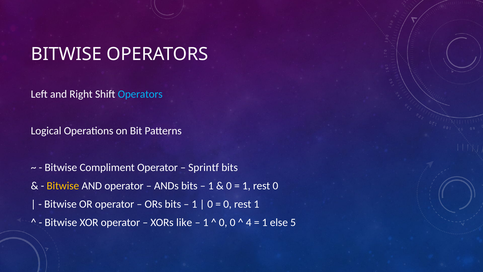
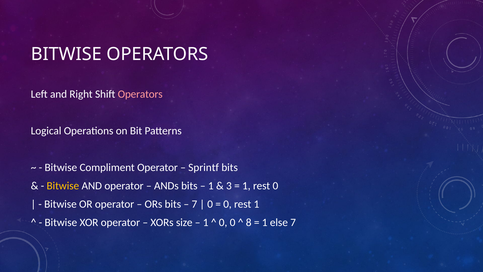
Operators colour: light blue -> pink (140, 94)
0: 0 -> 3 (229, 186)
1: 1 -> 7 (194, 204)
like: like -> size (184, 222)
4: 4 -> 8 (249, 222)
else 5: 5 -> 7 (293, 222)
